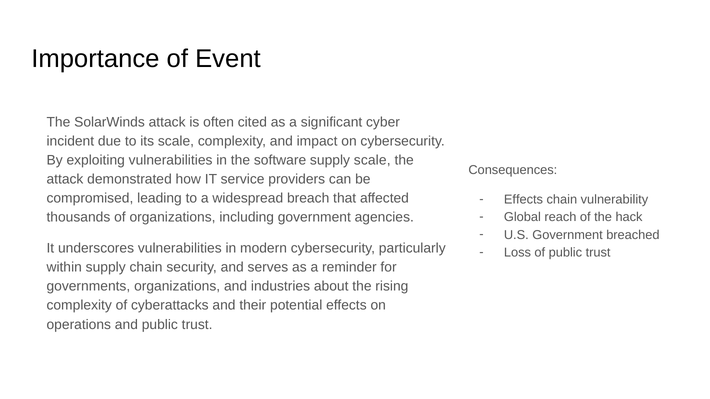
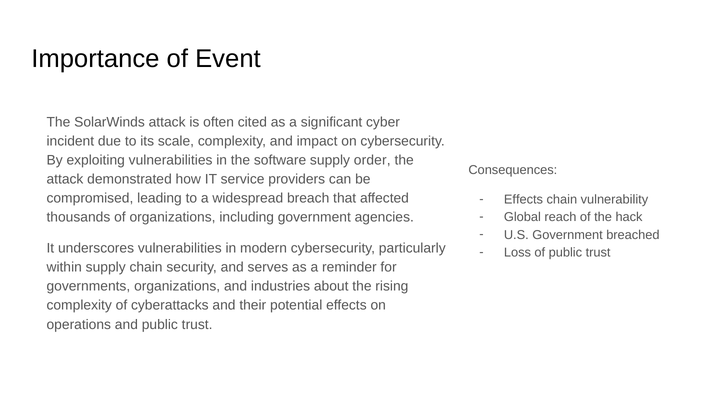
supply scale: scale -> order (372, 160)
